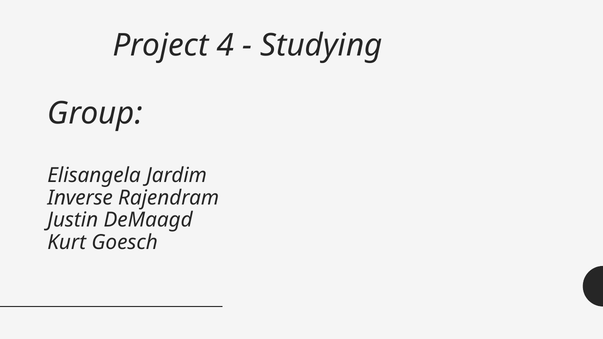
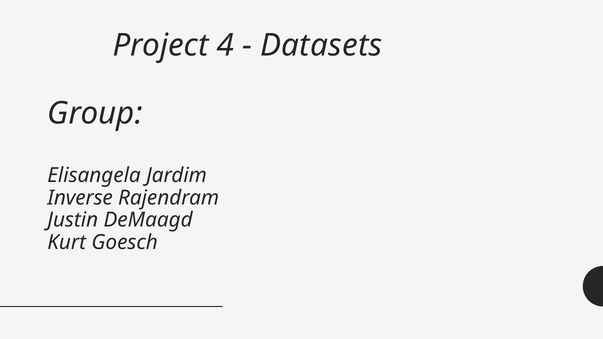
Studying: Studying -> Datasets (321, 45)
